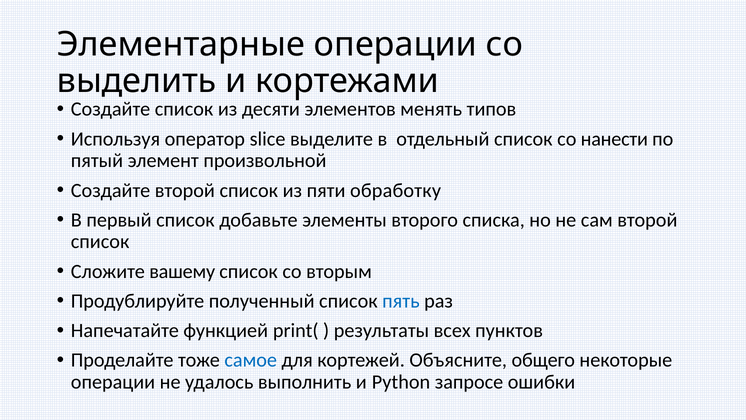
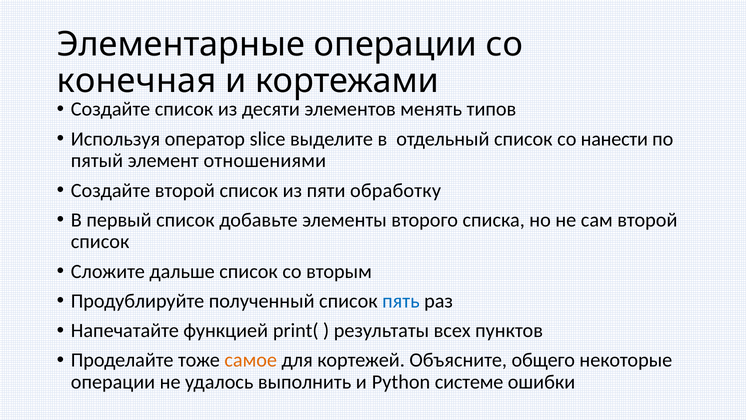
выделить: выделить -> конечная (137, 81)
произвольной: произвольной -> отношениями (265, 161)
вашему: вашему -> дальше (182, 271)
самое colour: blue -> orange (251, 360)
запросе: запросе -> системе (469, 382)
